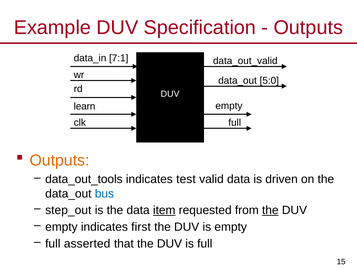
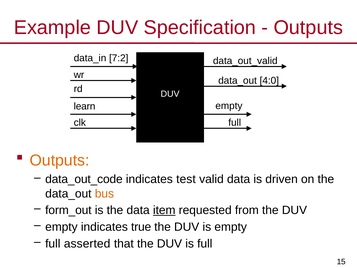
7:1: 7:1 -> 7:2 (119, 58)
5:0: 5:0 -> 4:0 (269, 80)
data_out_tools: data_out_tools -> data_out_code (84, 179)
bus colour: blue -> orange (104, 193)
step_out: step_out -> form_out (68, 210)
the underline: present -> none (270, 210)
first: first -> true (141, 227)
